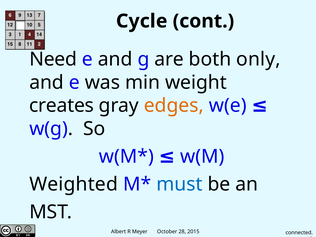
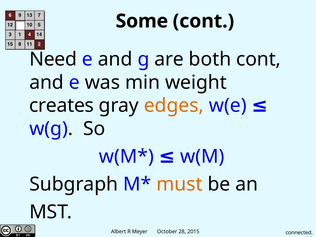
Cycle: Cycle -> Some (142, 21)
both only: only -> cont (259, 59)
Weighted: Weighted -> Subgraph (74, 184)
must colour: blue -> orange (179, 184)
